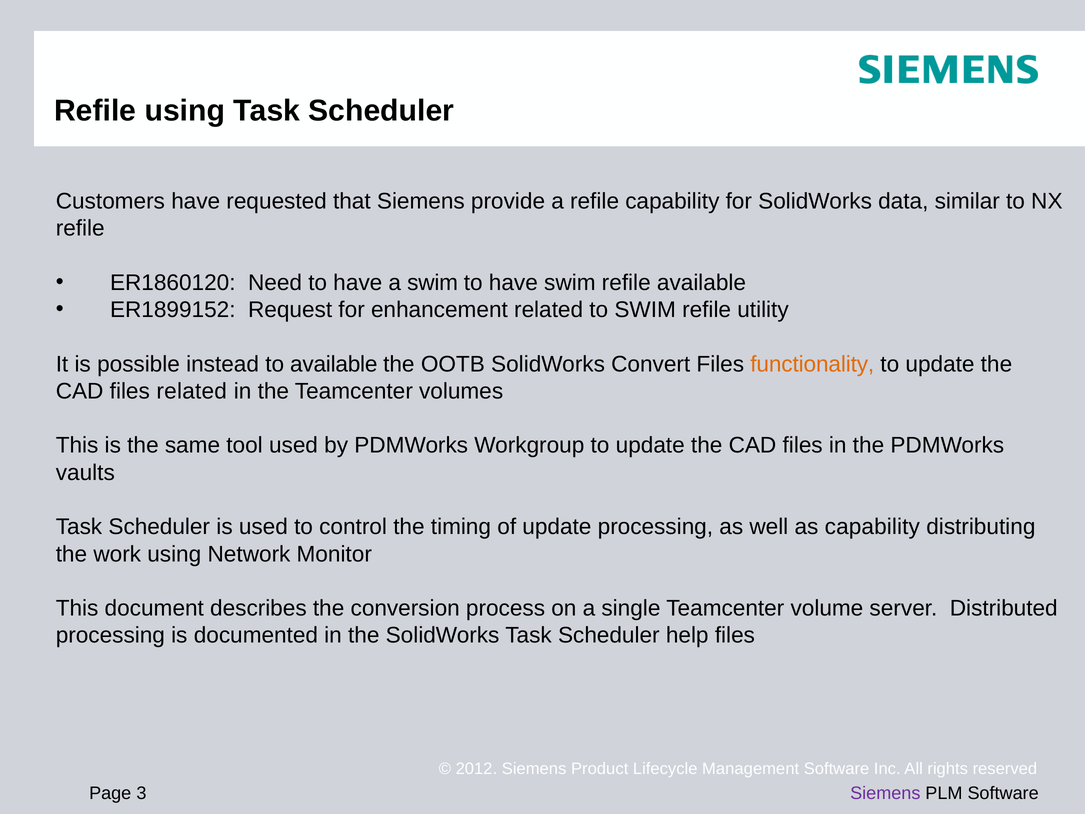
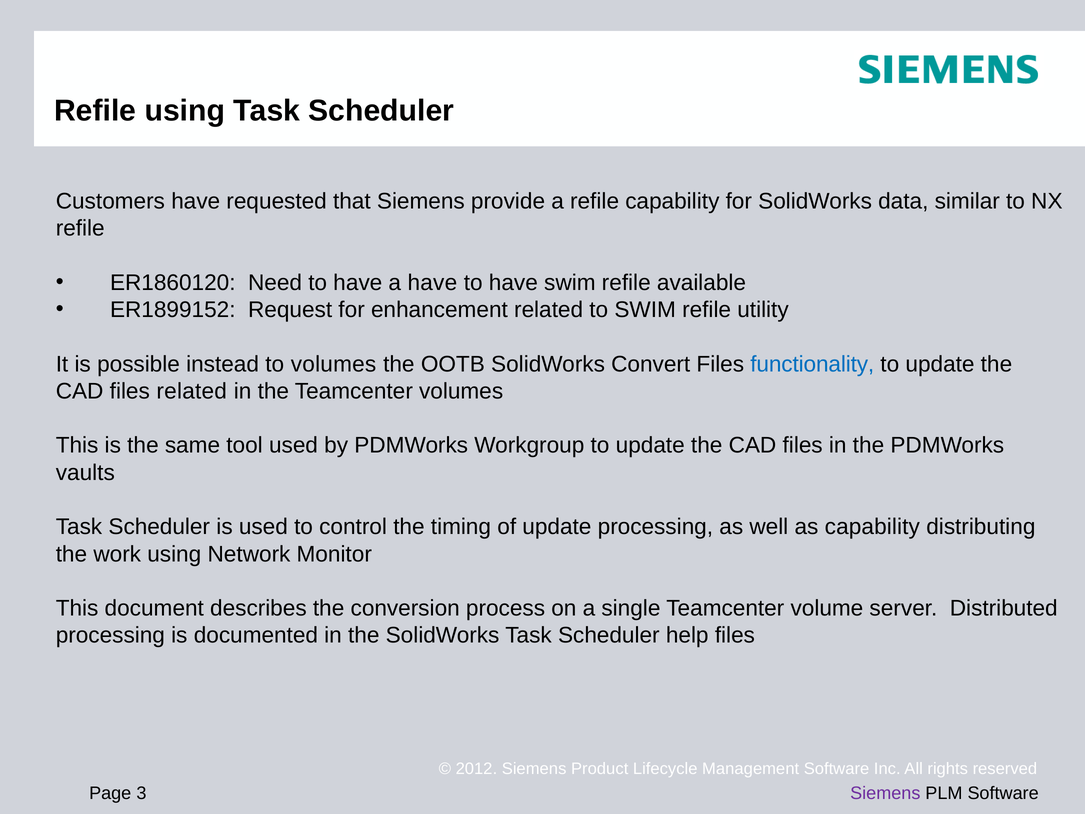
a swim: swim -> have (432, 283)
to available: available -> volumes (334, 364)
functionality colour: orange -> blue (812, 364)
